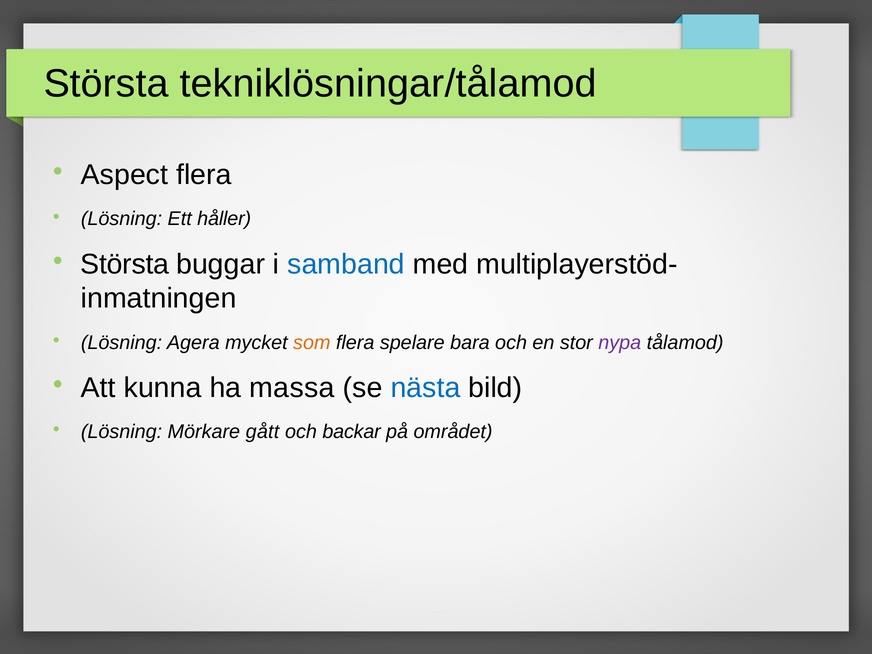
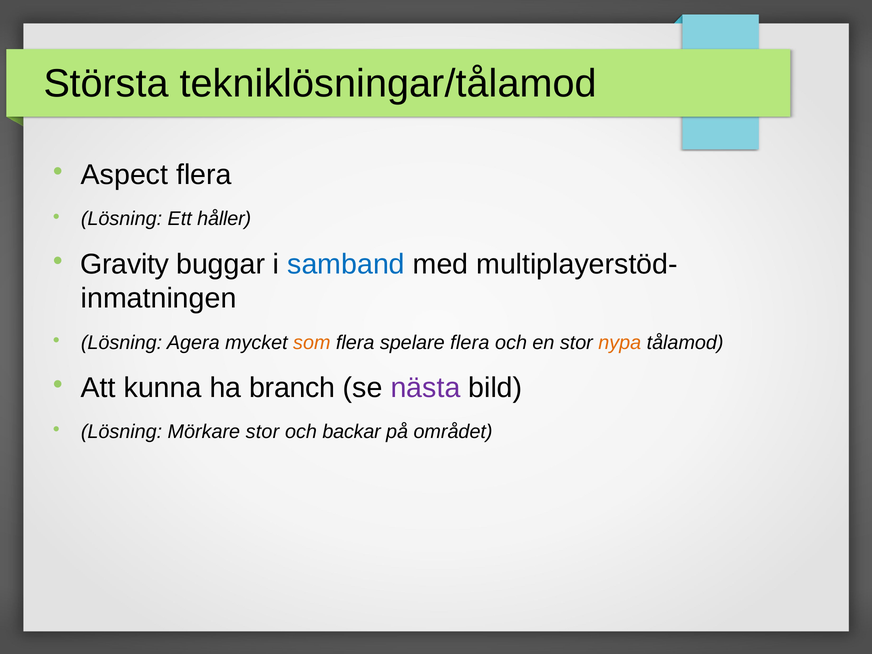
Största: Största -> Gravity (125, 264)
spelare bara: bara -> flera (470, 342)
nypa colour: purple -> orange (620, 342)
massa: massa -> branch (292, 388)
nästa colour: blue -> purple (426, 388)
Mörkare gått: gått -> stor (262, 432)
